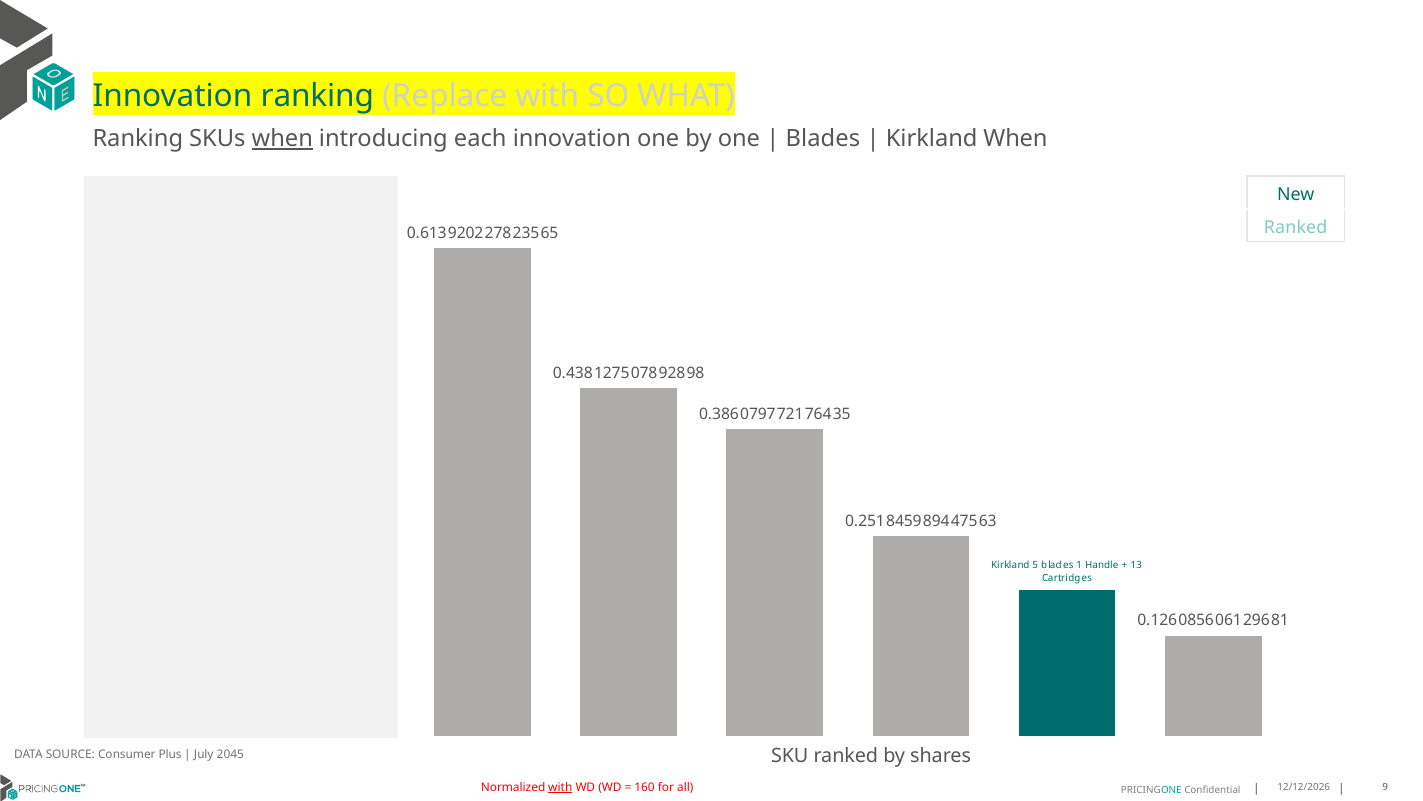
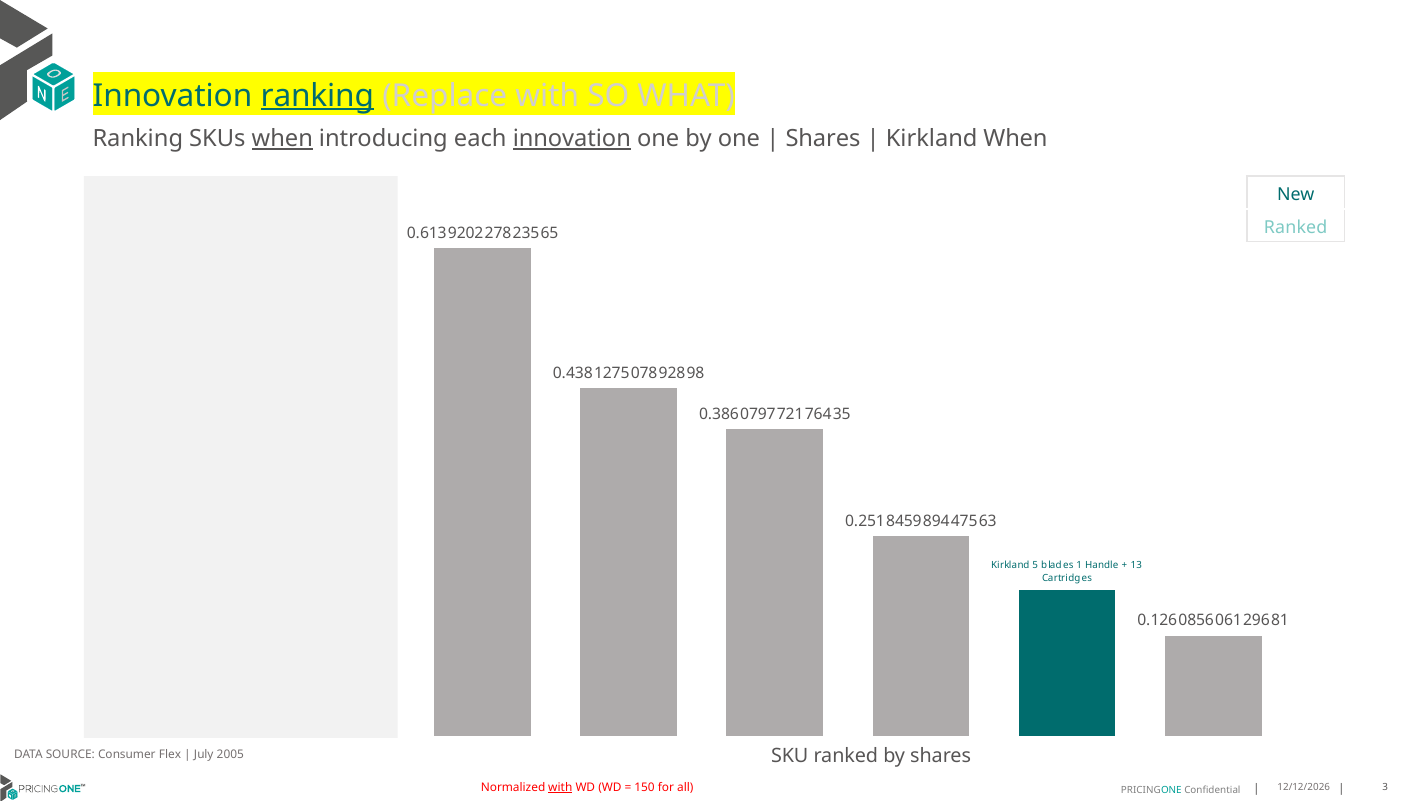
ranking underline: none -> present (317, 96)
innovation underline: none -> present (572, 139)
Blades: Blades -> Shares (823, 139)
Plus: Plus -> Flex (170, 754)
2045: 2045 -> 2005 (230, 754)
160: 160 -> 150 (645, 787)
9: 9 -> 3 (1385, 787)
